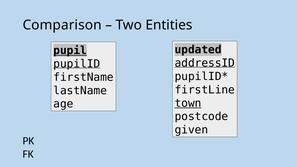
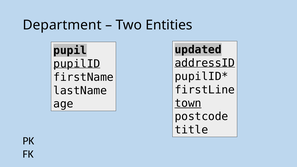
Comparison: Comparison -> Department (62, 25)
pupil underline: present -> none (70, 50)
given: given -> title (191, 130)
